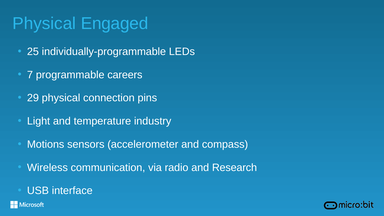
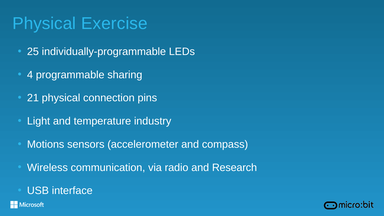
Engaged: Engaged -> Exercise (114, 23)
7: 7 -> 4 (30, 75)
careers: careers -> sharing (125, 75)
29: 29 -> 21 (33, 98)
